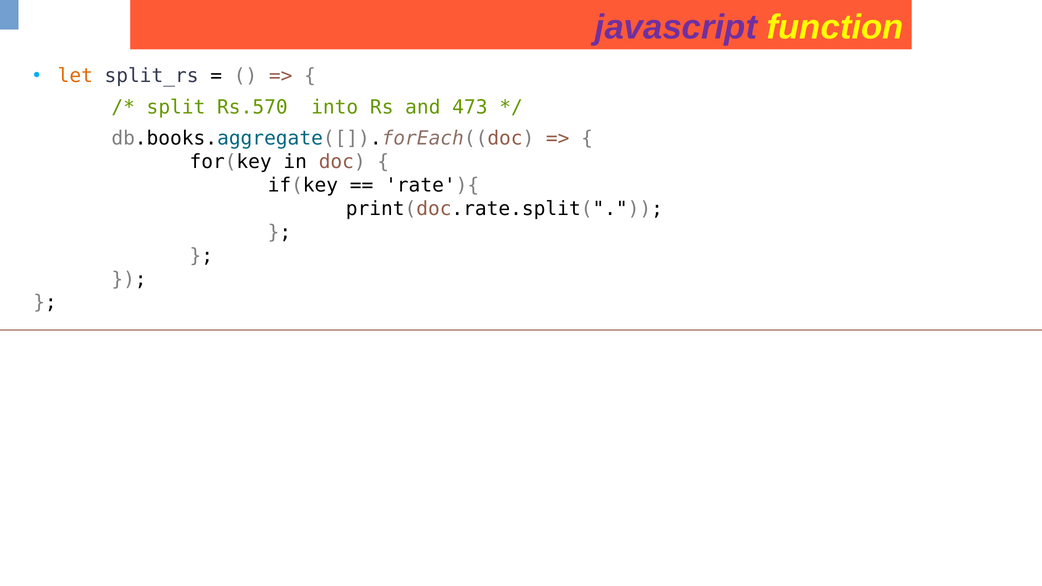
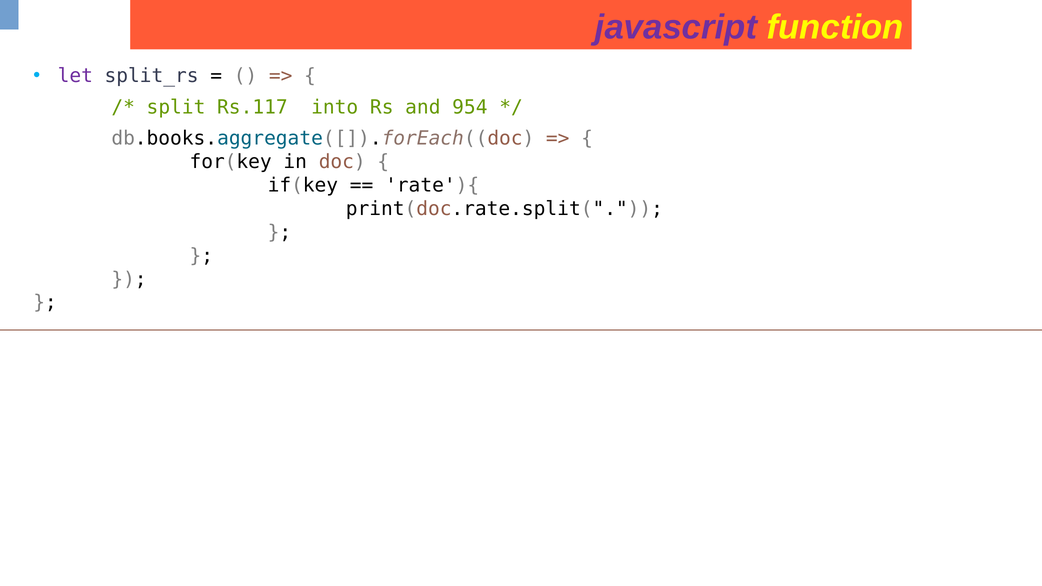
let colour: orange -> purple (75, 76)
Rs.570: Rs.570 -> Rs.117 (252, 107)
473: 473 -> 954 (470, 107)
